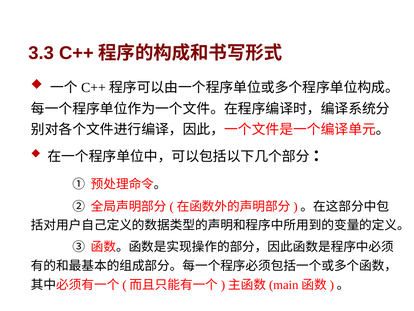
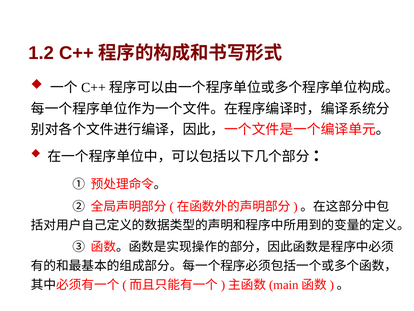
3.3: 3.3 -> 1.2 (41, 53)
